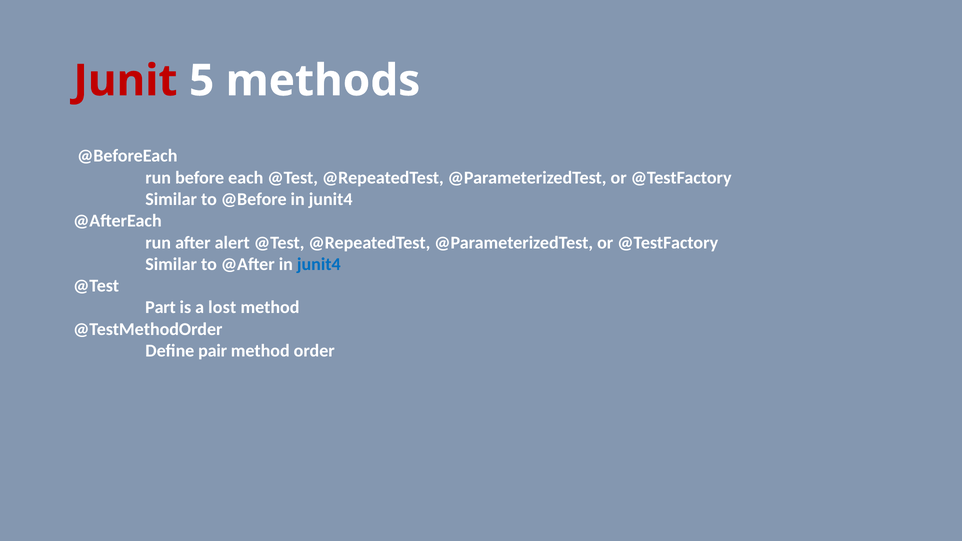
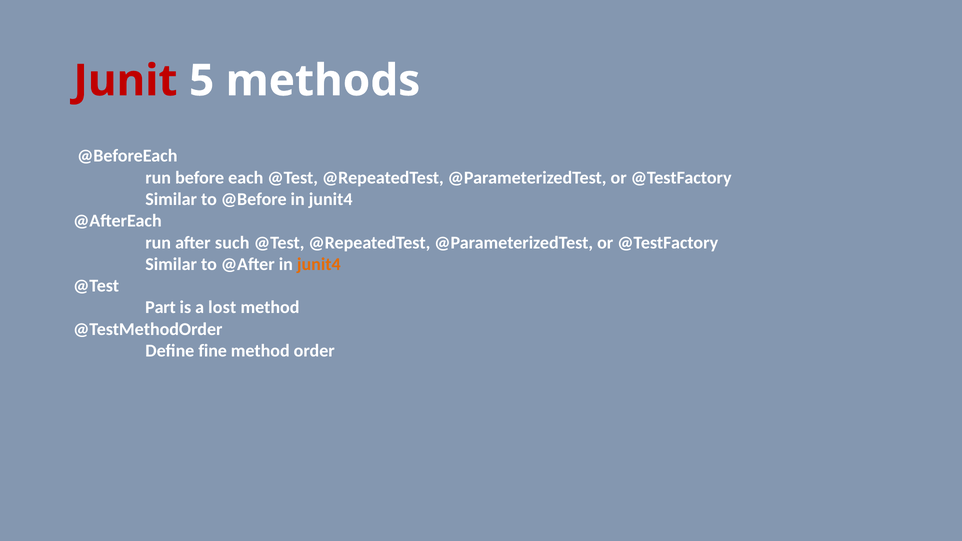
alert: alert -> such (232, 243)
junit4 colour: blue -> orange (319, 264)
pair: pair -> fine (213, 351)
